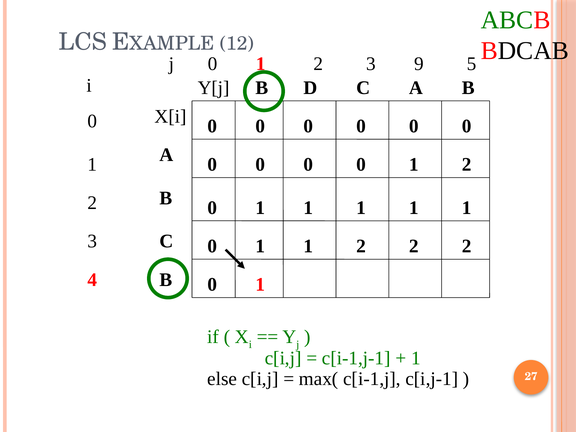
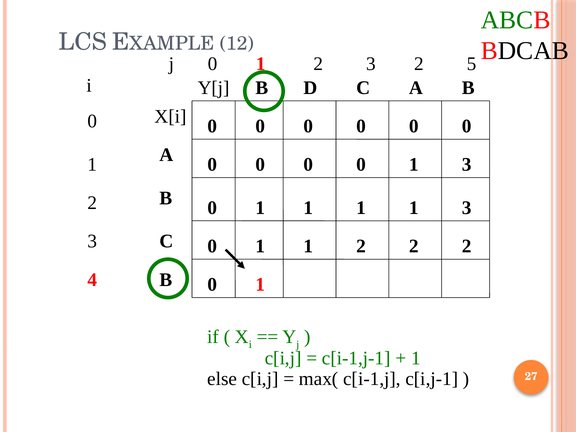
3 9: 9 -> 2 (419, 64)
0 2: 2 -> 3 (467, 164)
1: 1 -> 3 (467, 208)
